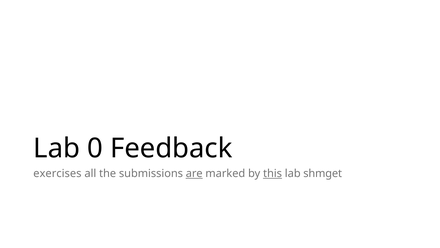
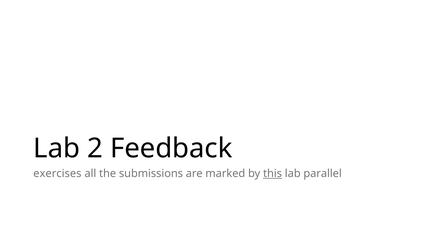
0: 0 -> 2 (95, 148)
are underline: present -> none (194, 173)
shmget: shmget -> parallel (323, 173)
